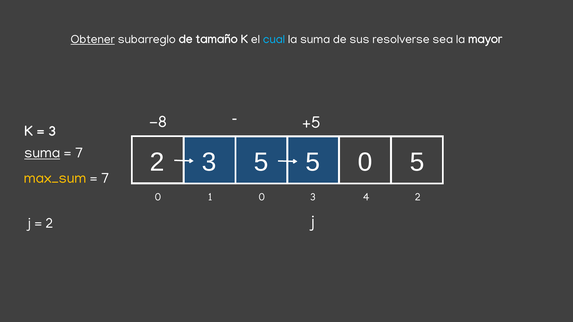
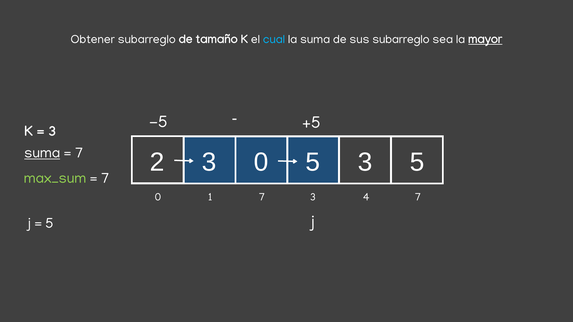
Obtener underline: present -> none (93, 39)
sus resolverse: resolverse -> subarreglo (401, 39)
mayor underline: none -> present (485, 39)
-8: -8 -> -5 (158, 122)
2 5: 5 -> 0 (261, 162)
0: 0 -> 3 (365, 162)
max_sum colour: yellow -> light green (55, 178)
0 0: 0 -> 7 (262, 197)
3 2: 2 -> 7 (418, 197)
2: 2 -> 5 (49, 223)
